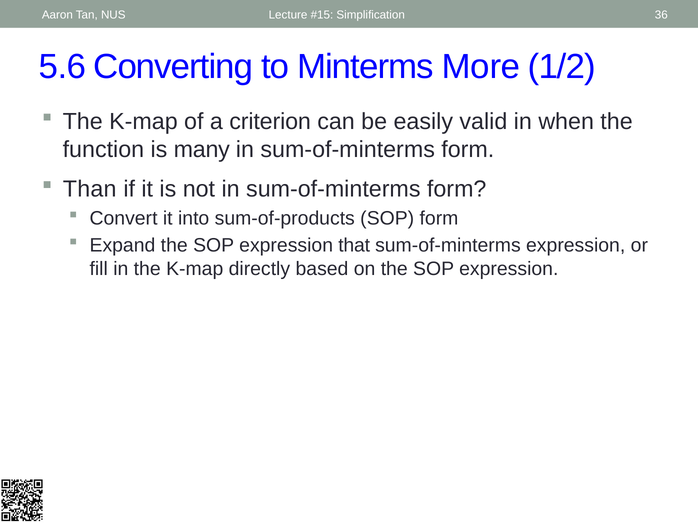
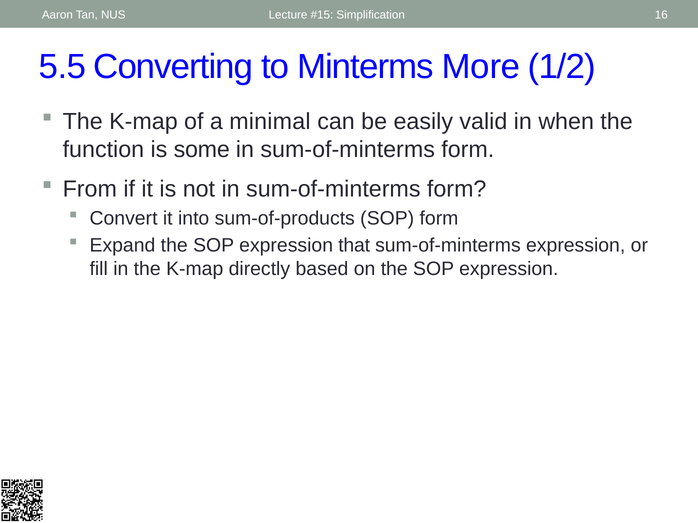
36: 36 -> 16 (661, 15)
5.6: 5.6 -> 5.5 (62, 67)
criterion: criterion -> minimal (270, 122)
many: many -> some (202, 150)
Than: Than -> From (90, 189)
